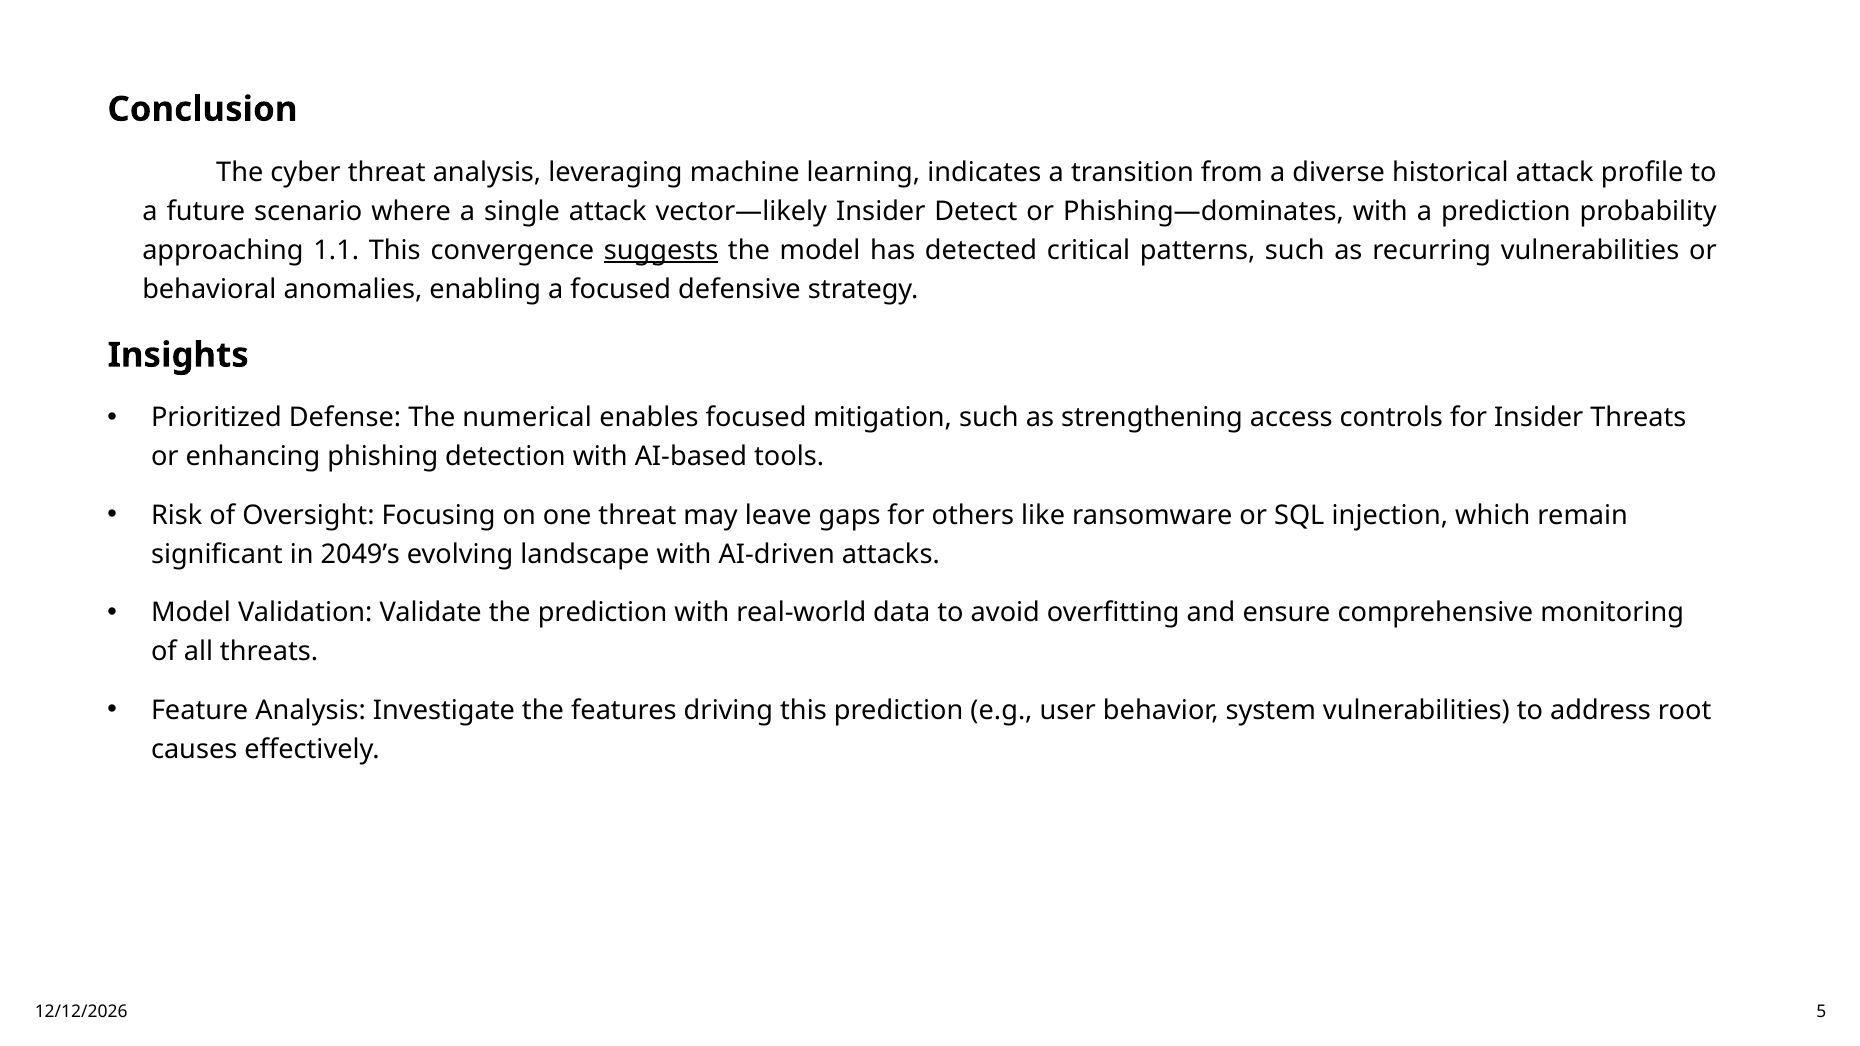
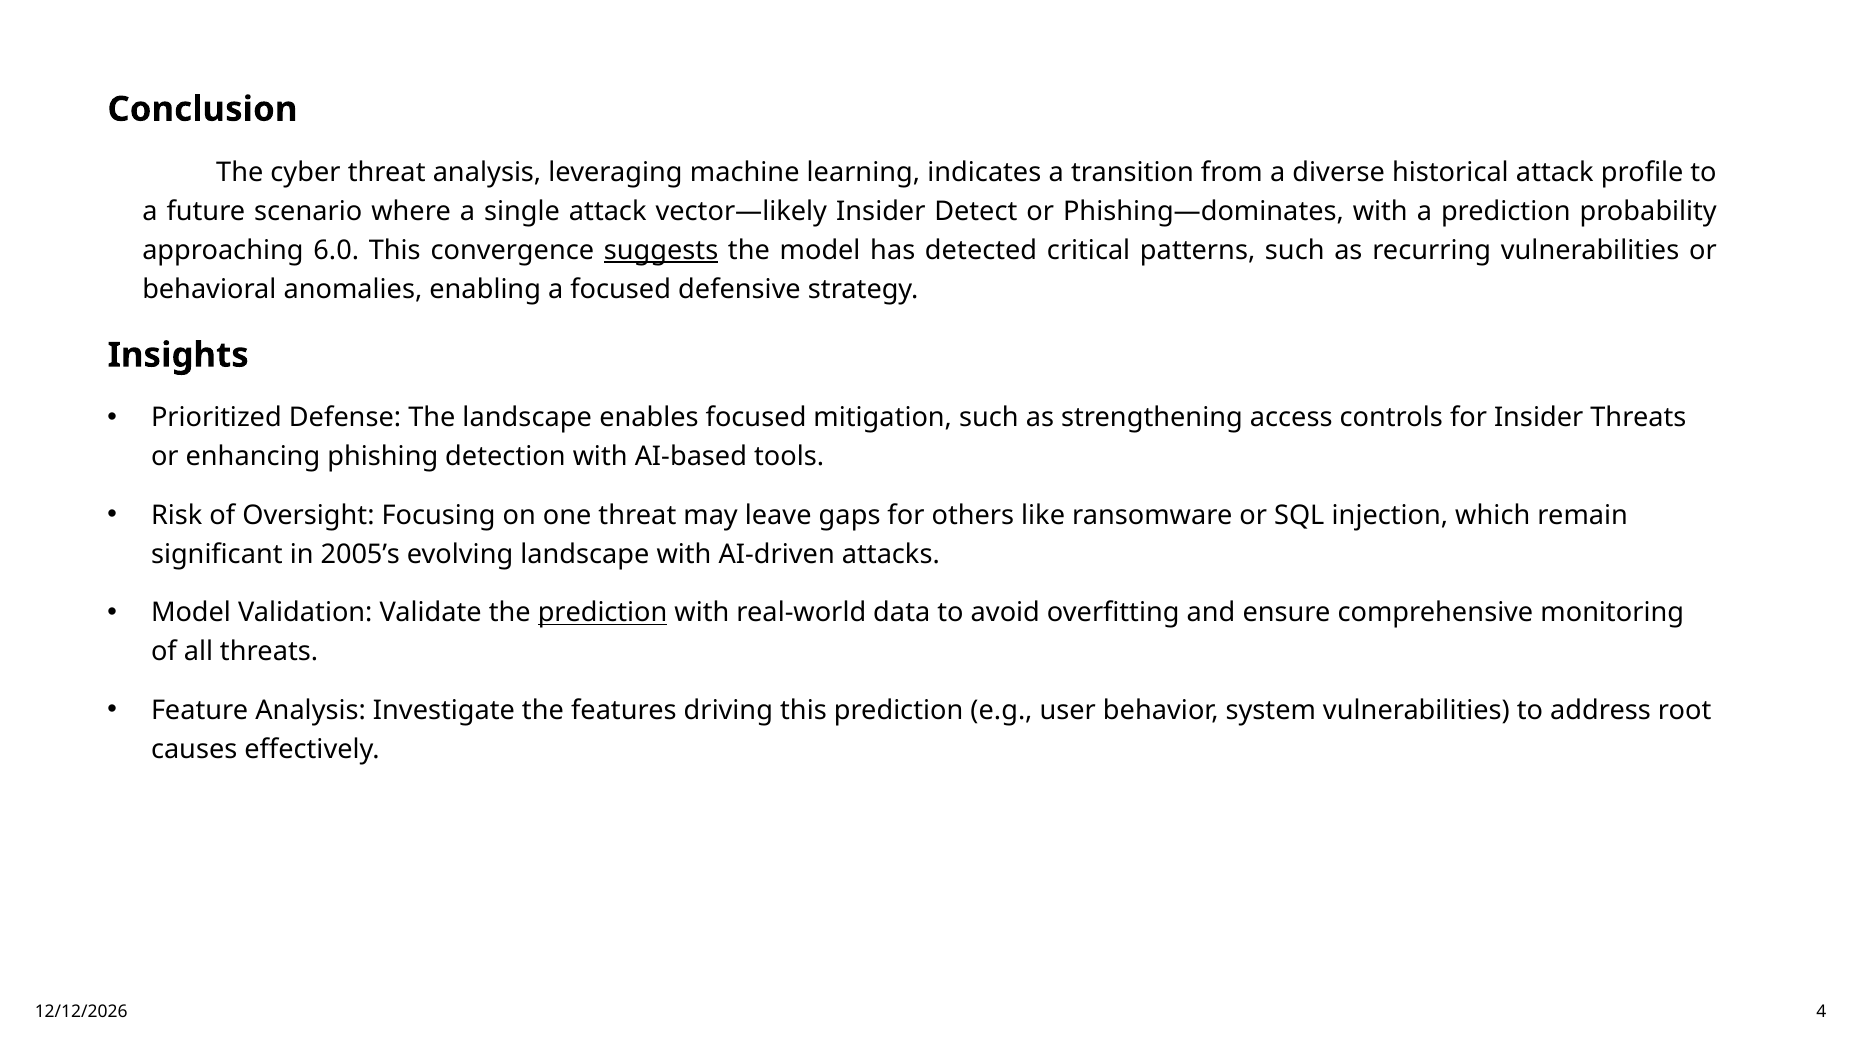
1.1: 1.1 -> 6.0 (336, 251)
The numerical: numerical -> landscape (527, 418)
2049’s: 2049’s -> 2005’s (360, 555)
prediction underline: none -> present (603, 613)
5: 5 -> 4 (1821, 1012)
